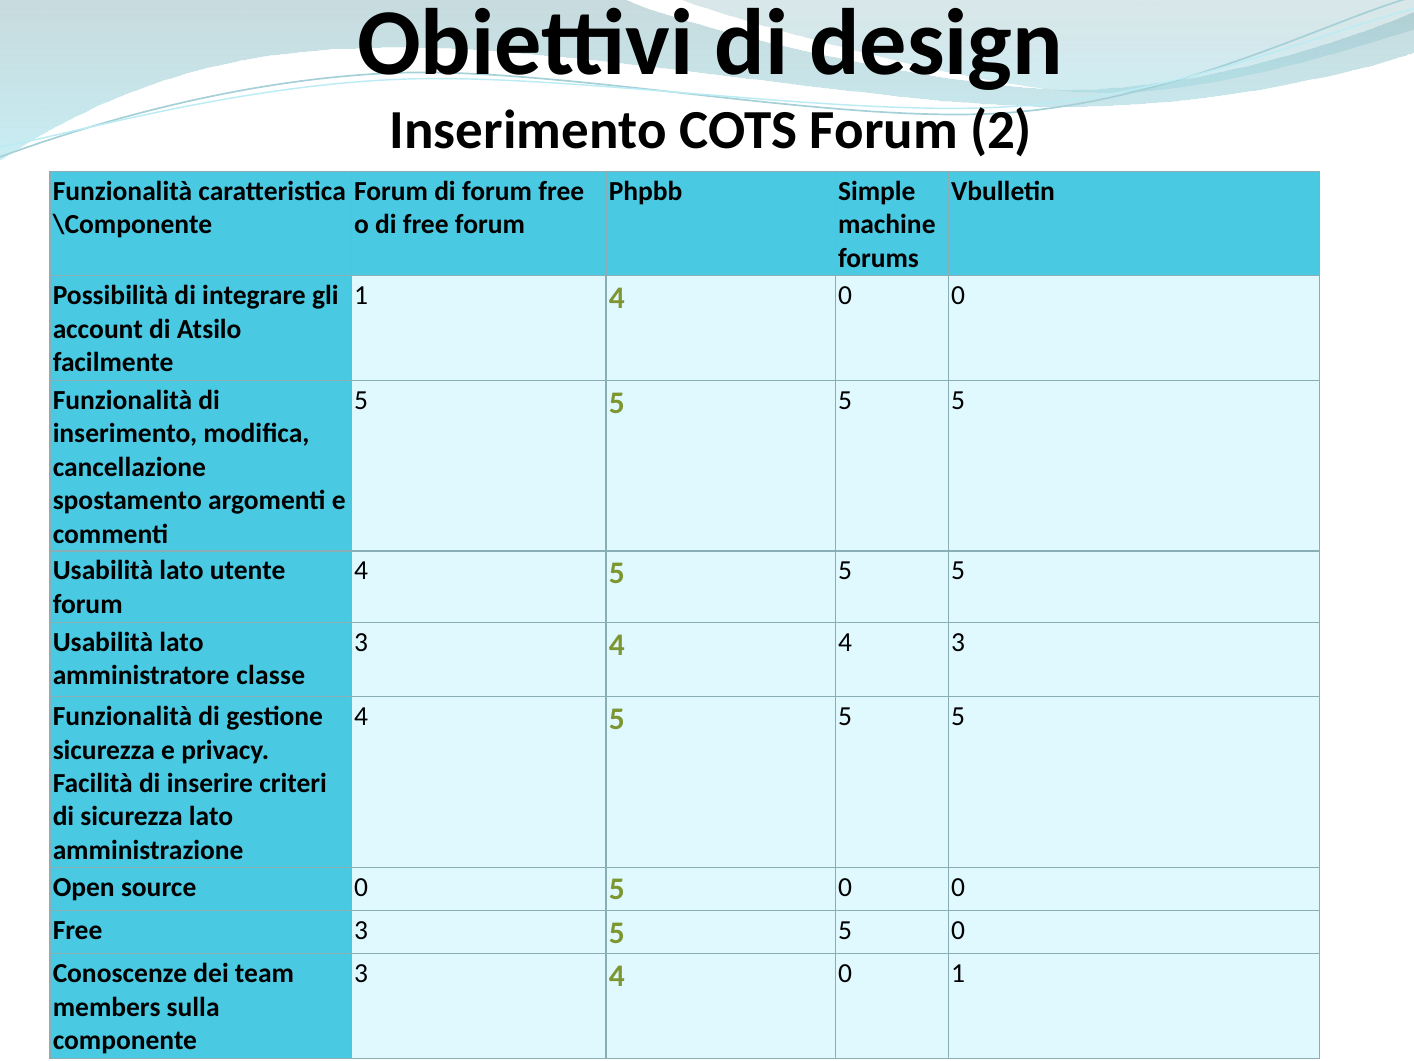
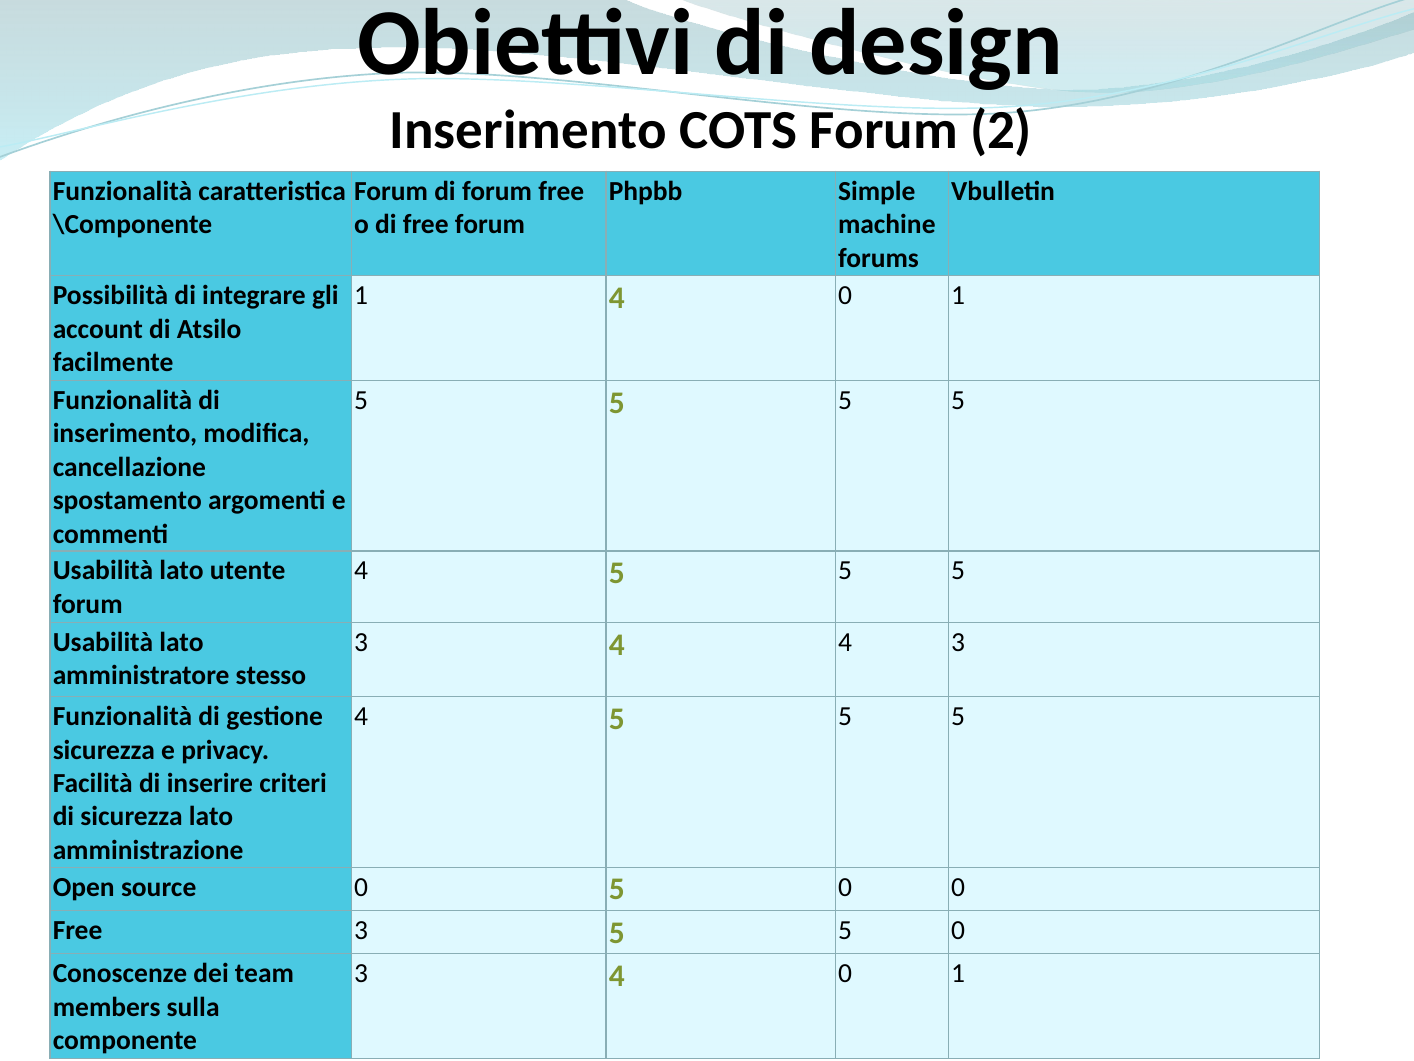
1 4 0 0: 0 -> 1 (958, 295)
classe: classe -> stesso (271, 676)
